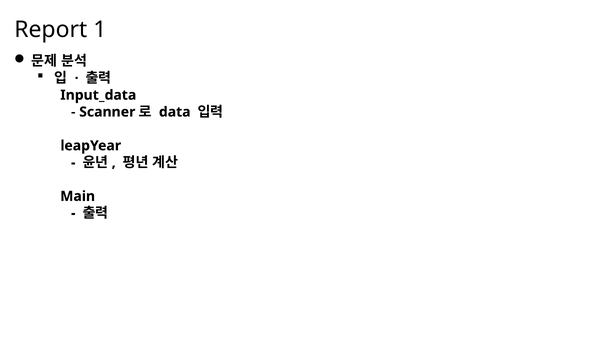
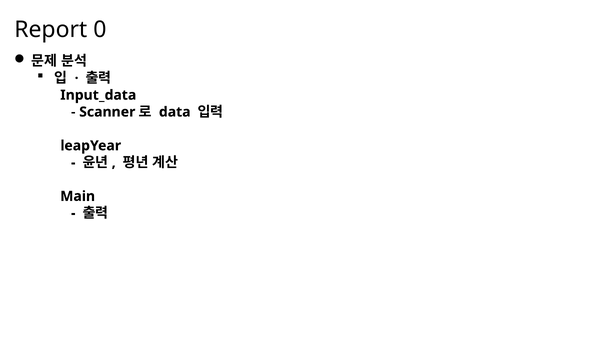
1: 1 -> 0 (100, 29)
